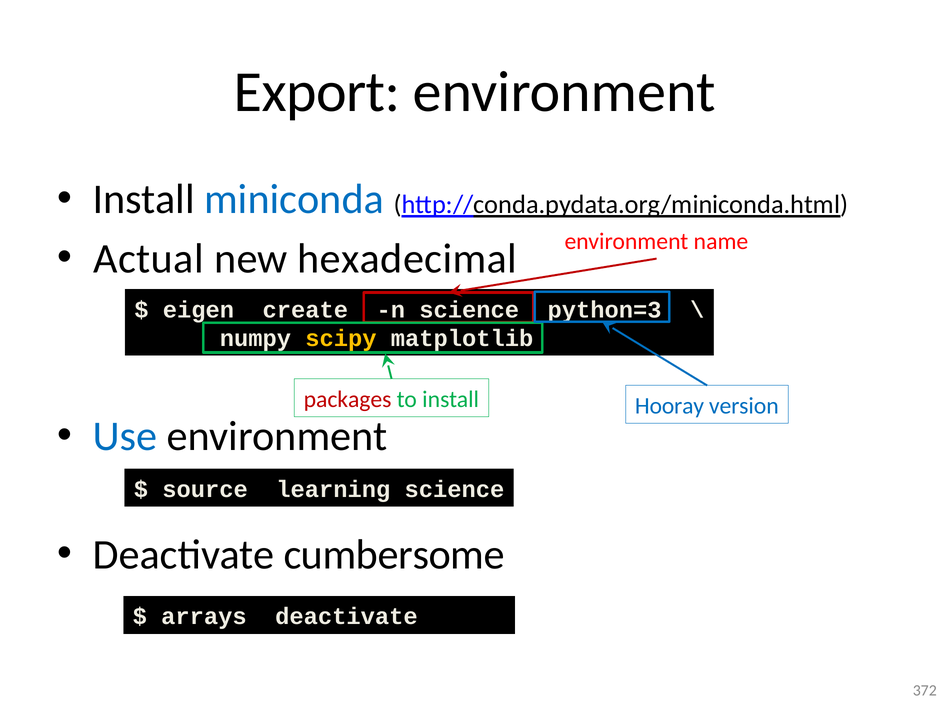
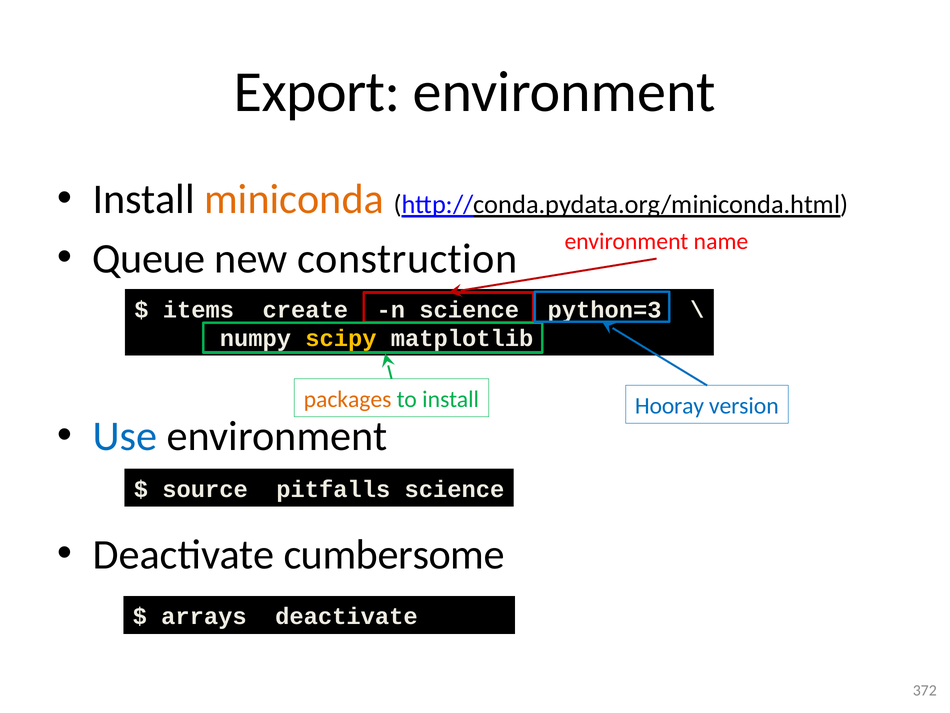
miniconda colour: blue -> orange (294, 199)
Actual: Actual -> Queue (149, 258)
hexadecimal: hexadecimal -> construction (407, 258)
eigen: eigen -> items (198, 309)
packages colour: red -> orange (348, 399)
learning: learning -> pitfalls (333, 489)
